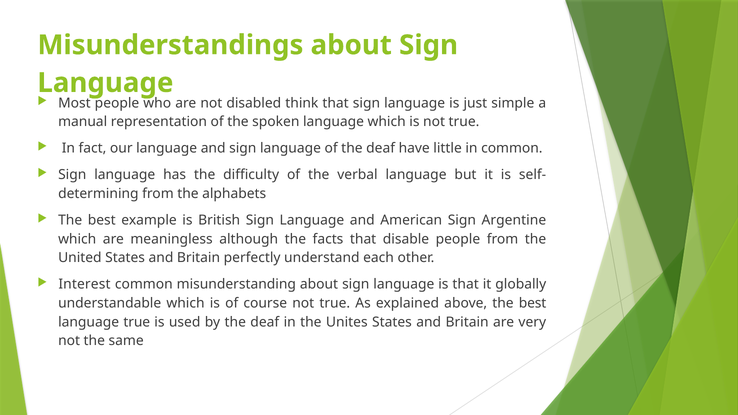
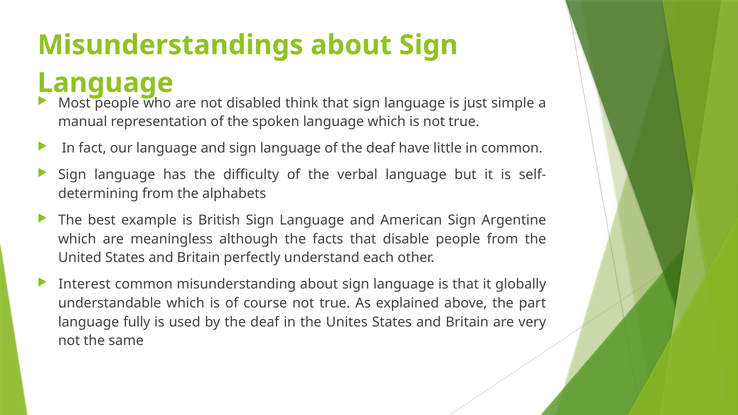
above the best: best -> part (532, 303)
language true: true -> fully (137, 322)
